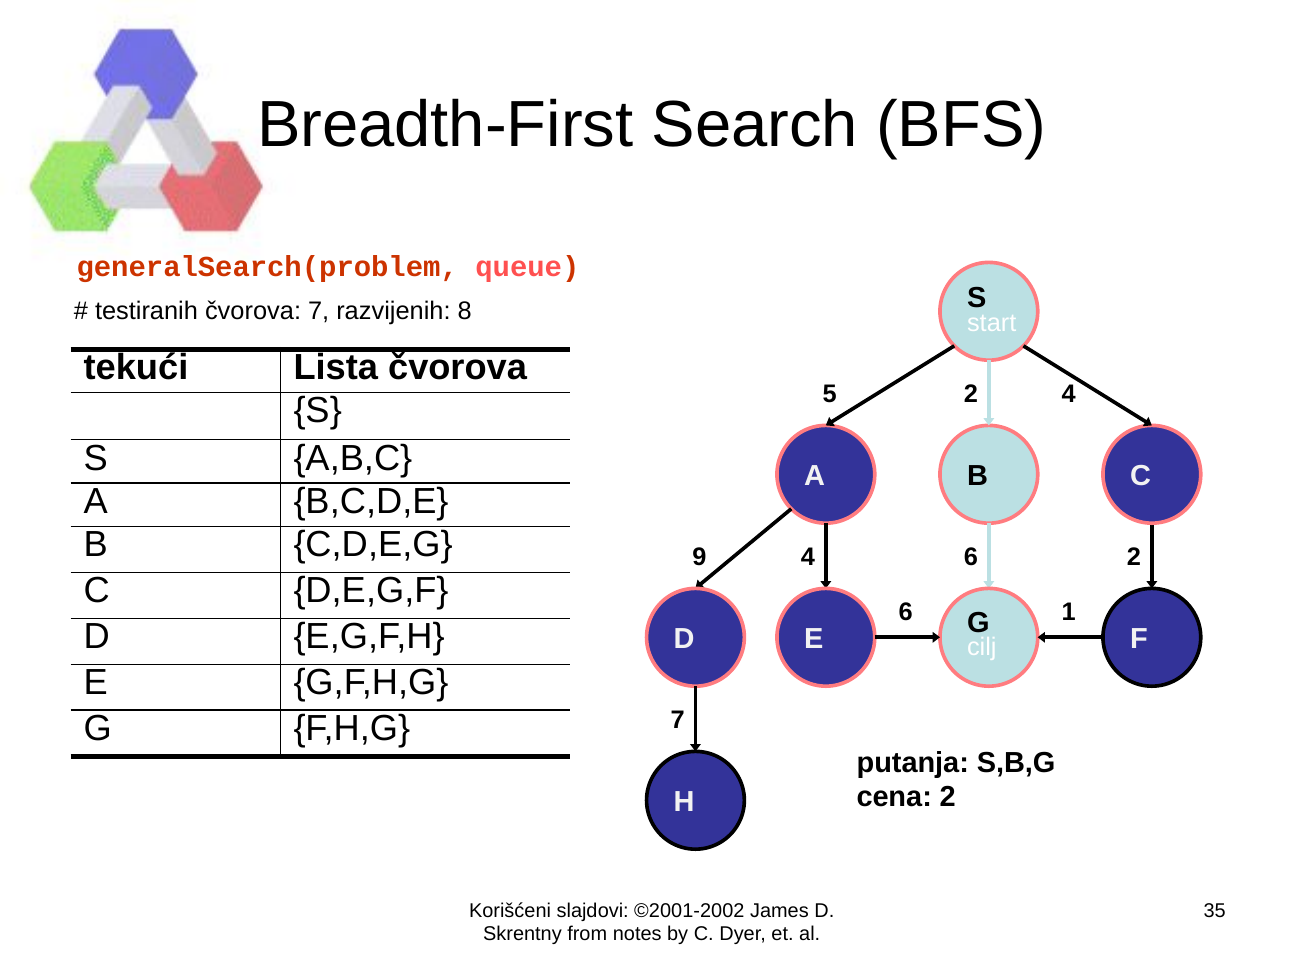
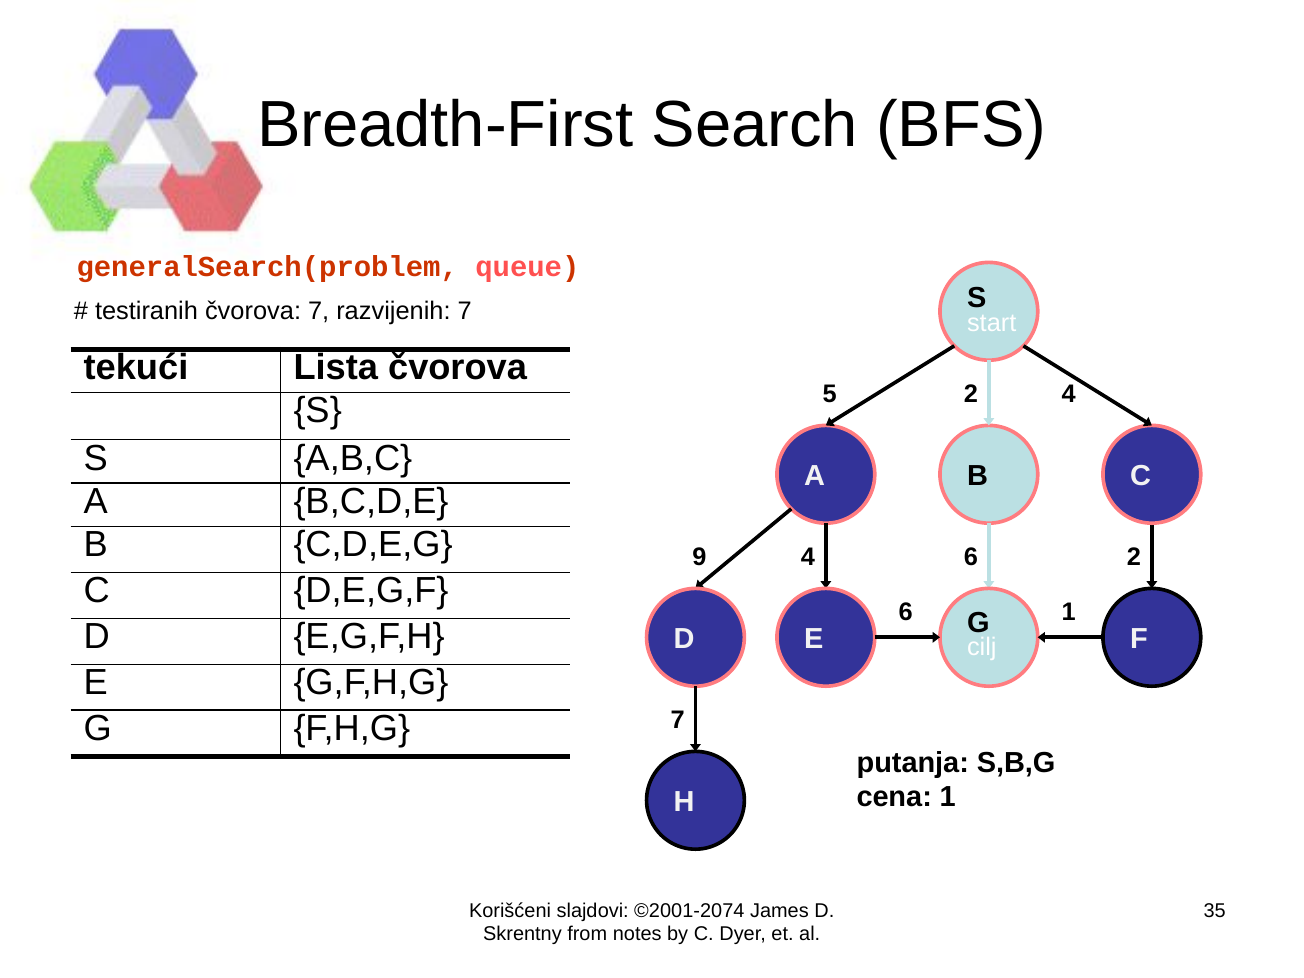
razvijenih 8: 8 -> 7 (465, 311)
cena 2: 2 -> 1 (948, 797)
©2001-2002: ©2001-2002 -> ©2001-2074 (689, 910)
